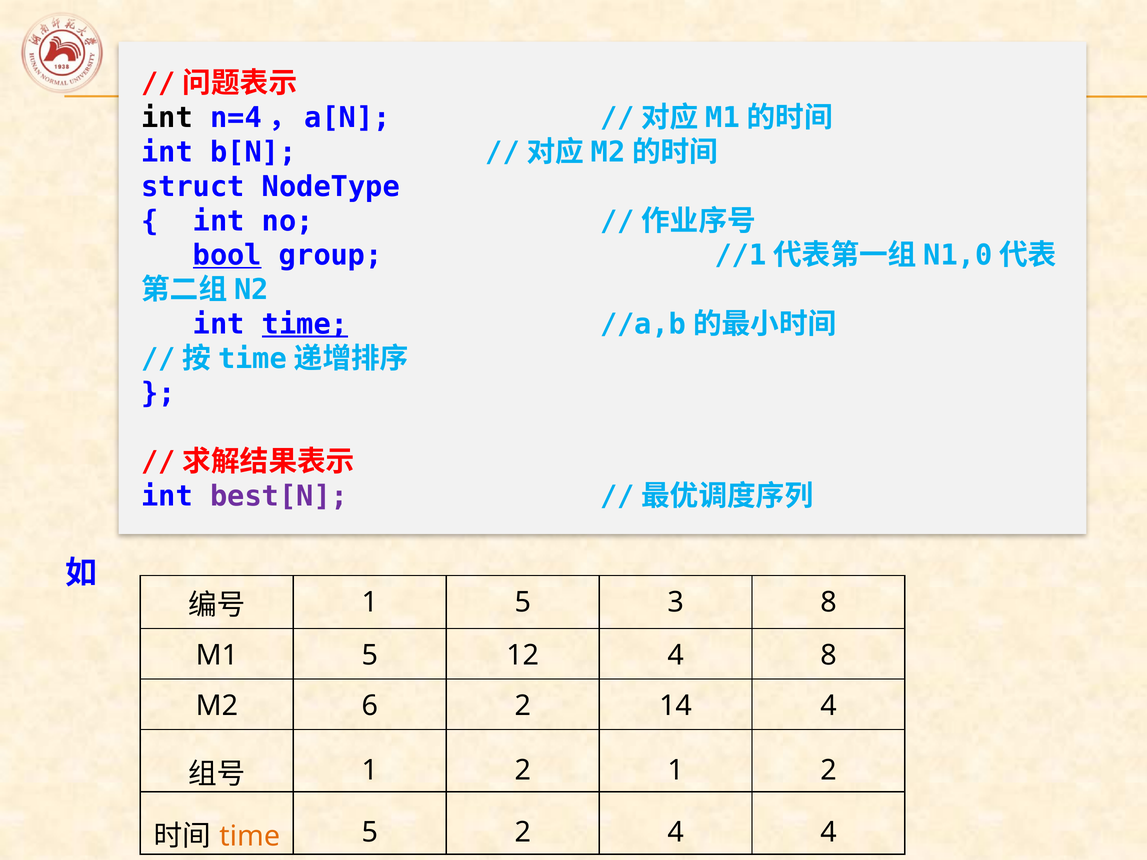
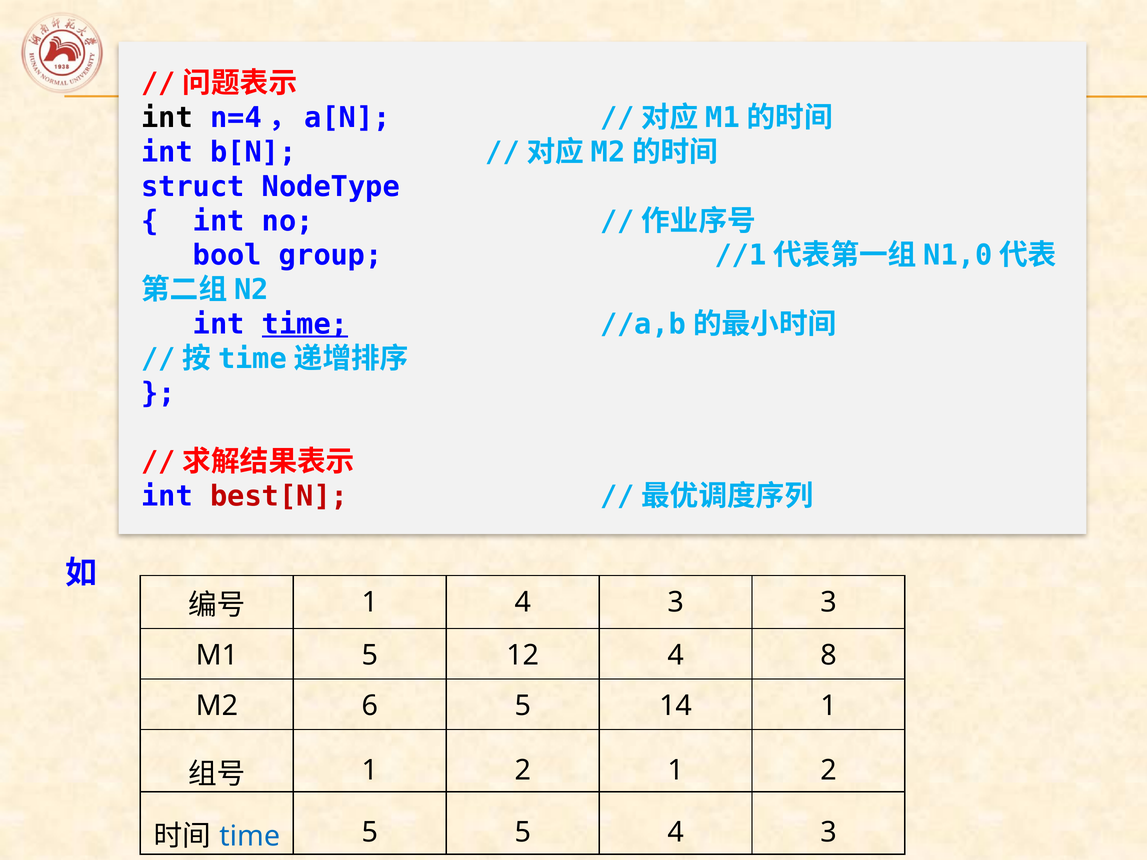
bool underline: present -> none (227, 256)
best[N colour: purple -> red (279, 496)
1 5: 5 -> 4 (523, 603)
3 8: 8 -> 3 (829, 603)
6 2: 2 -> 5 (523, 706)
14 4: 4 -> 1 (829, 706)
time colour: orange -> blue (250, 837)
5 2: 2 -> 5 (523, 833)
4: 4 -> 3 (829, 833)
